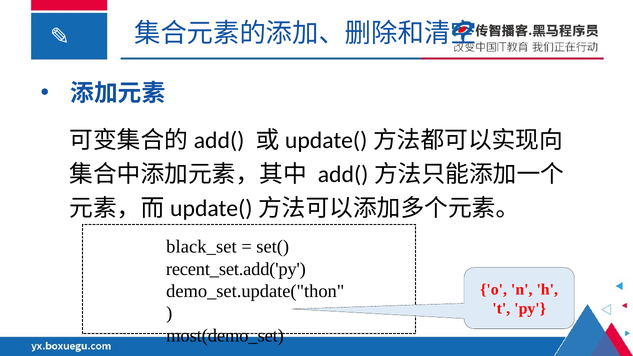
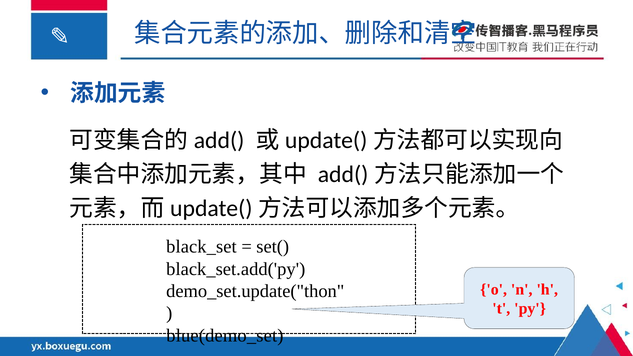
recent_set.add('py: recent_set.add('py -> black_set.add('py (236, 269)
most(demo_set: most(demo_set -> blue(demo_set (225, 336)
